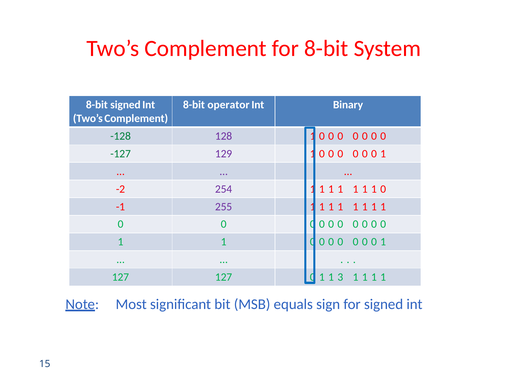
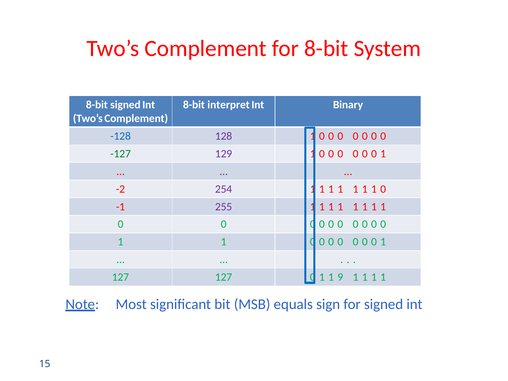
operator: operator -> interpret (229, 105)
-128 colour: green -> blue (121, 136)
3: 3 -> 9 (340, 277)
